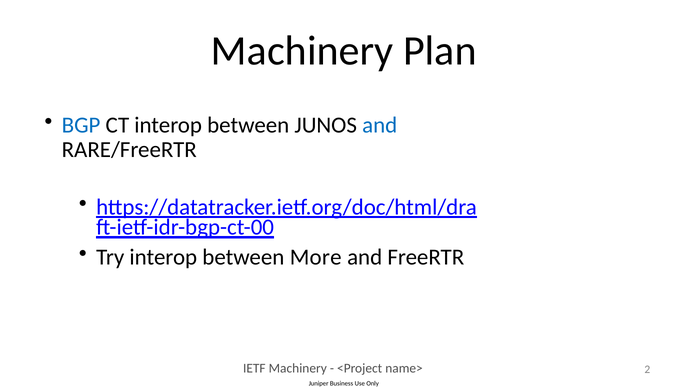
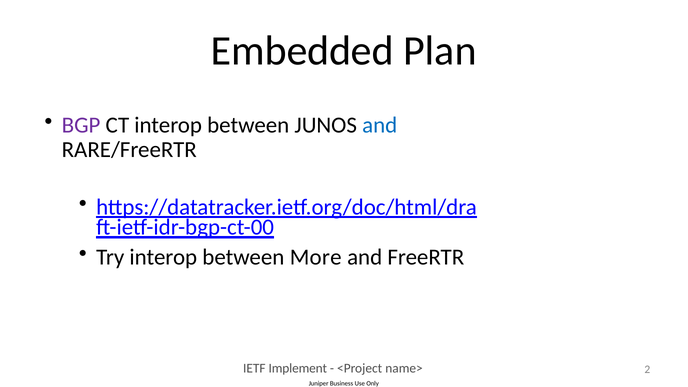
Machinery: Machinery -> Embedded (302, 51)
BGP colour: blue -> purple (81, 125)
Machinery: Machinery -> Implement (298, 368)
